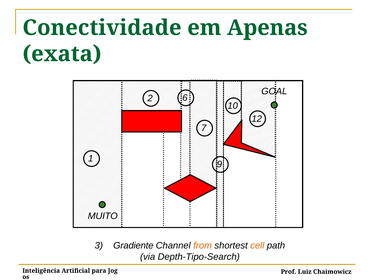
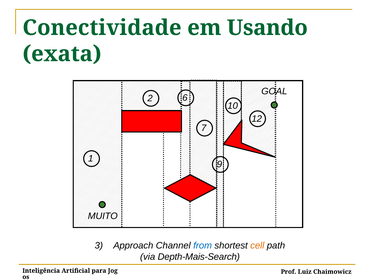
Apenas: Apenas -> Usando (267, 28)
Gradiente: Gradiente -> Approach (133, 246)
from colour: orange -> blue (203, 246)
Depth-Tipo-Search: Depth-Tipo-Search -> Depth-Mais-Search (199, 257)
